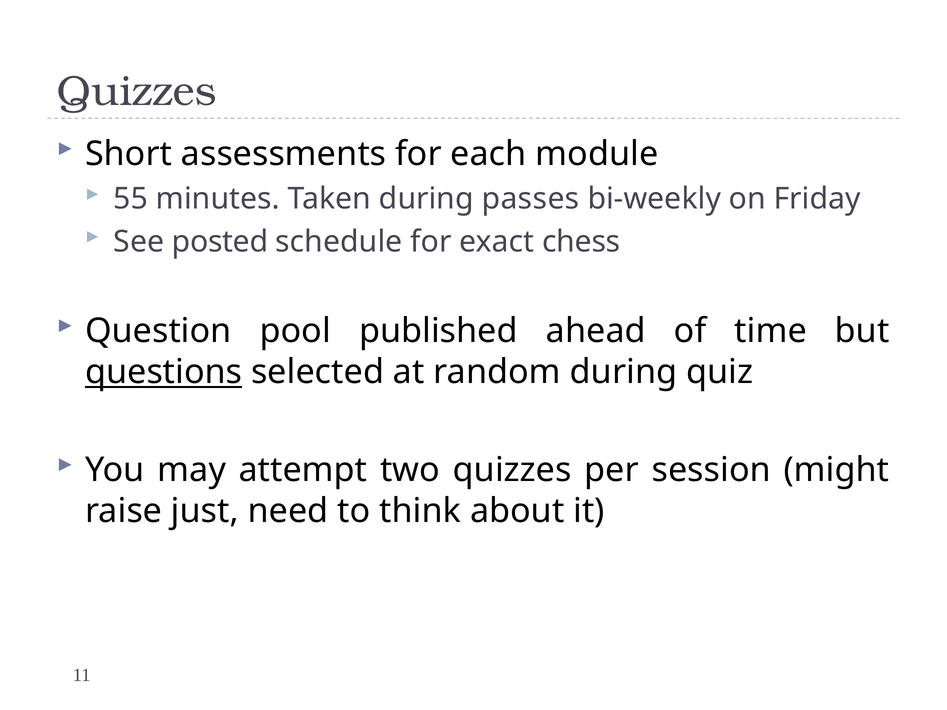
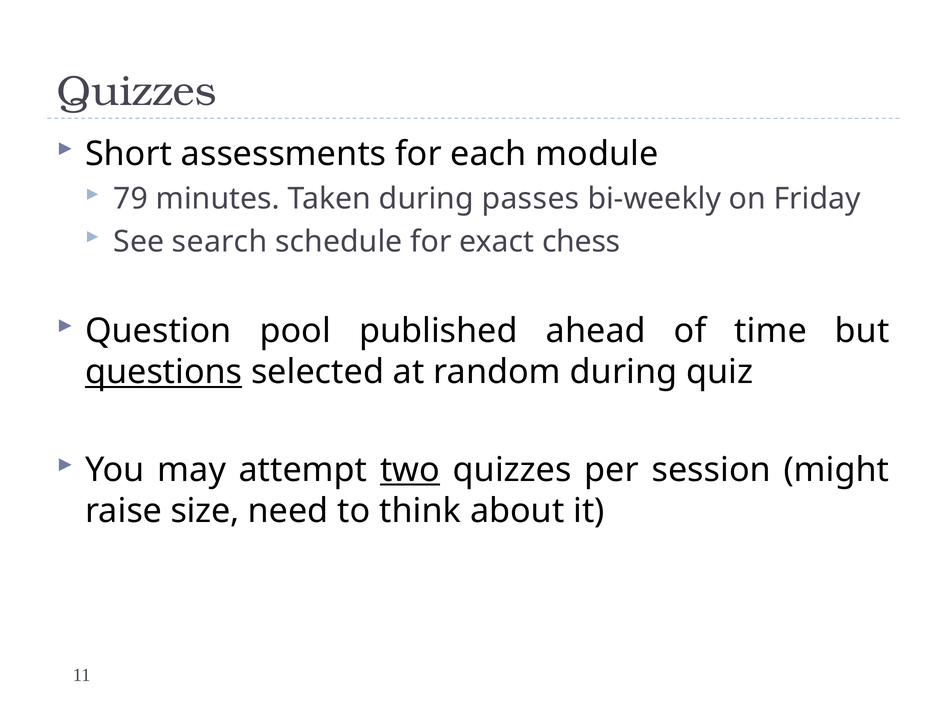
55: 55 -> 79 (131, 199)
posted: posted -> search (220, 242)
two underline: none -> present (410, 470)
just: just -> size (205, 511)
